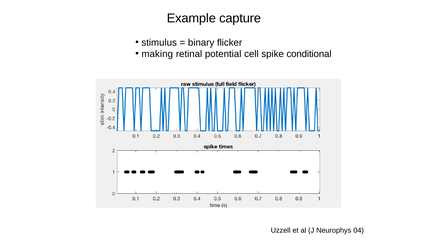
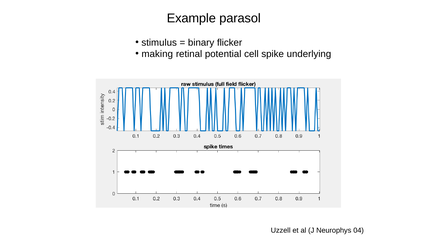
capture: capture -> parasol (240, 18)
conditional: conditional -> underlying (309, 54)
